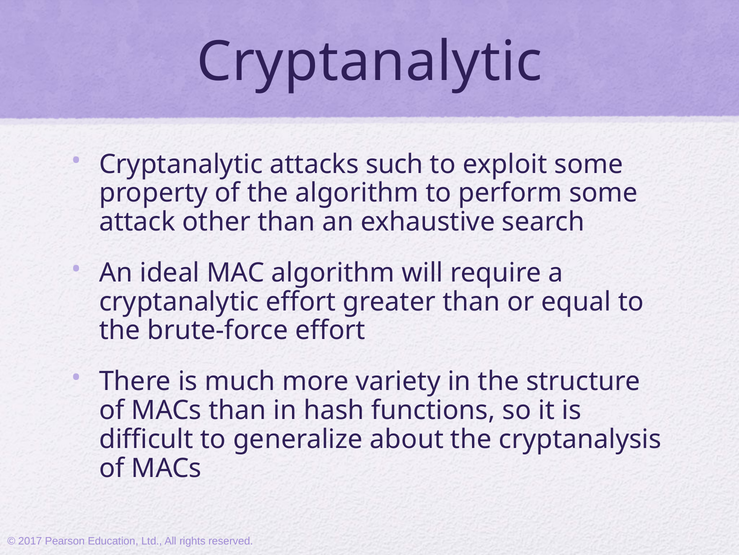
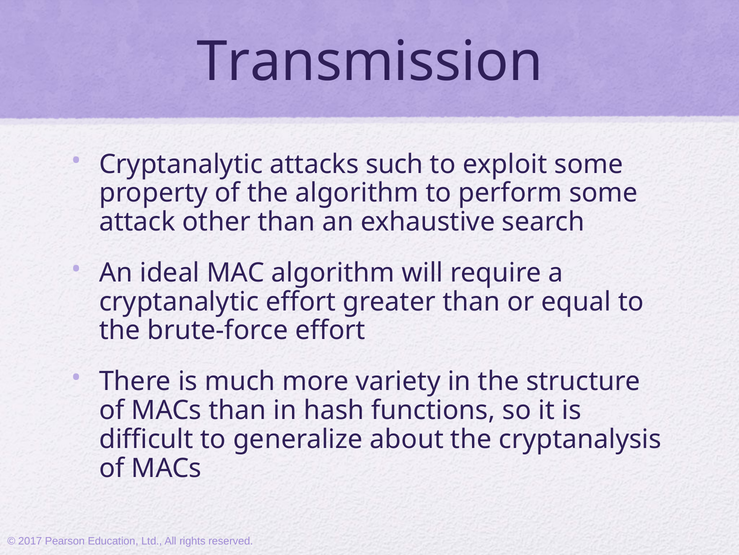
Cryptanalytic: Cryptanalytic -> Transmission (370, 62)
